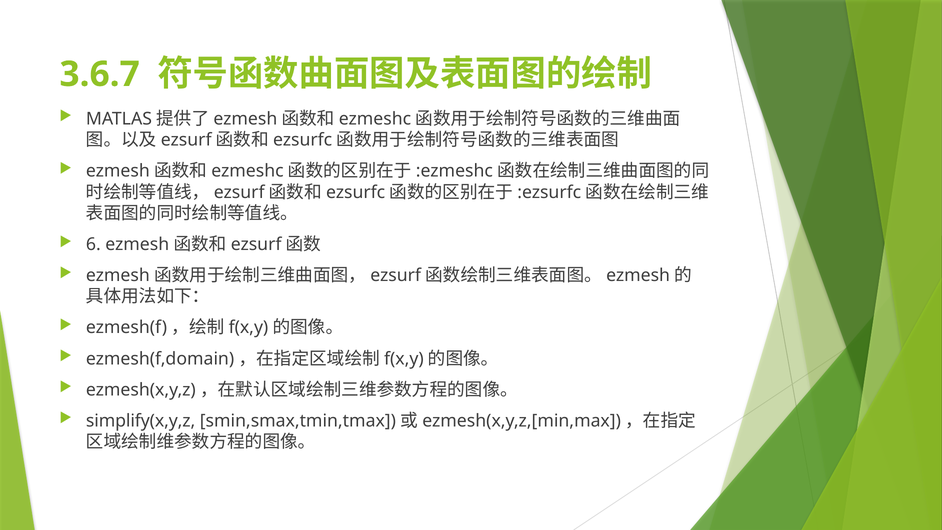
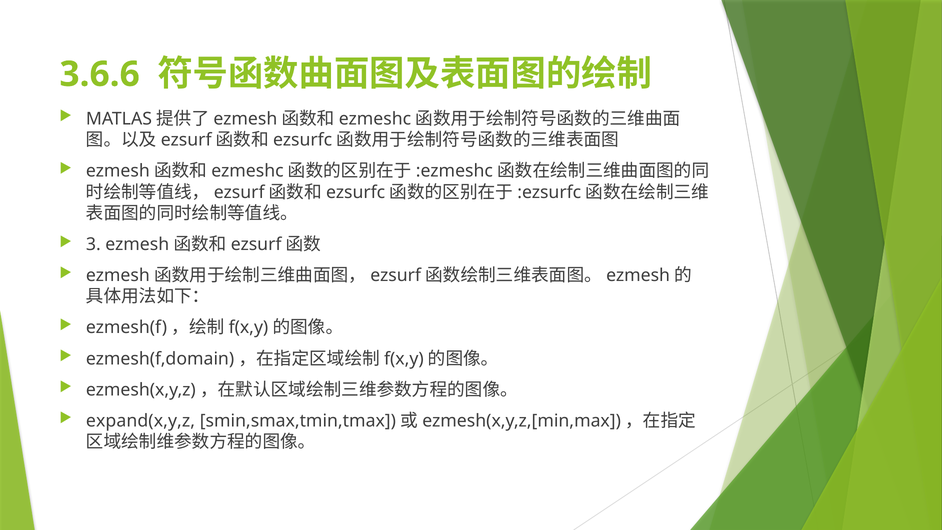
3.6.7: 3.6.7 -> 3.6.6 (100, 74)
6: 6 -> 3 (93, 244)
simplify(x,y,z: simplify(x,y,z -> expand(x,y,z (141, 421)
